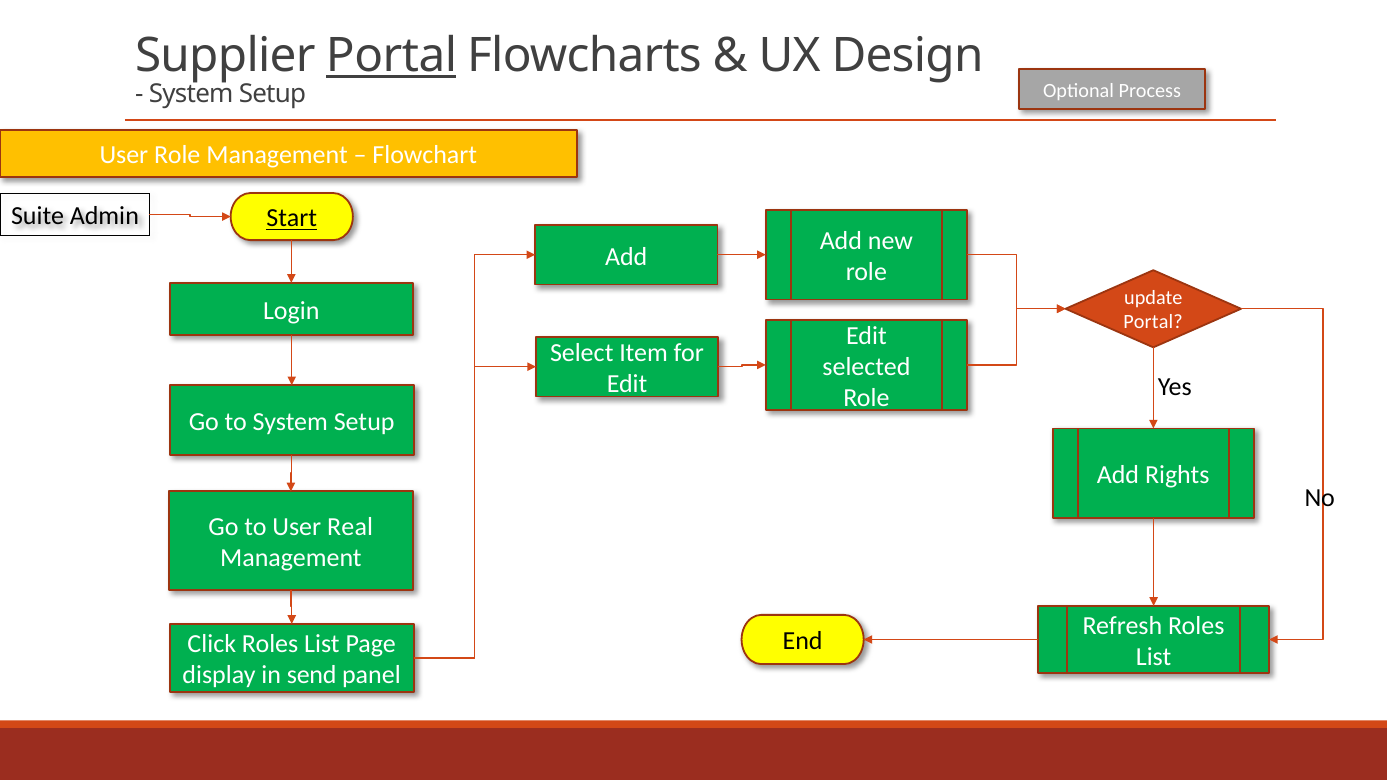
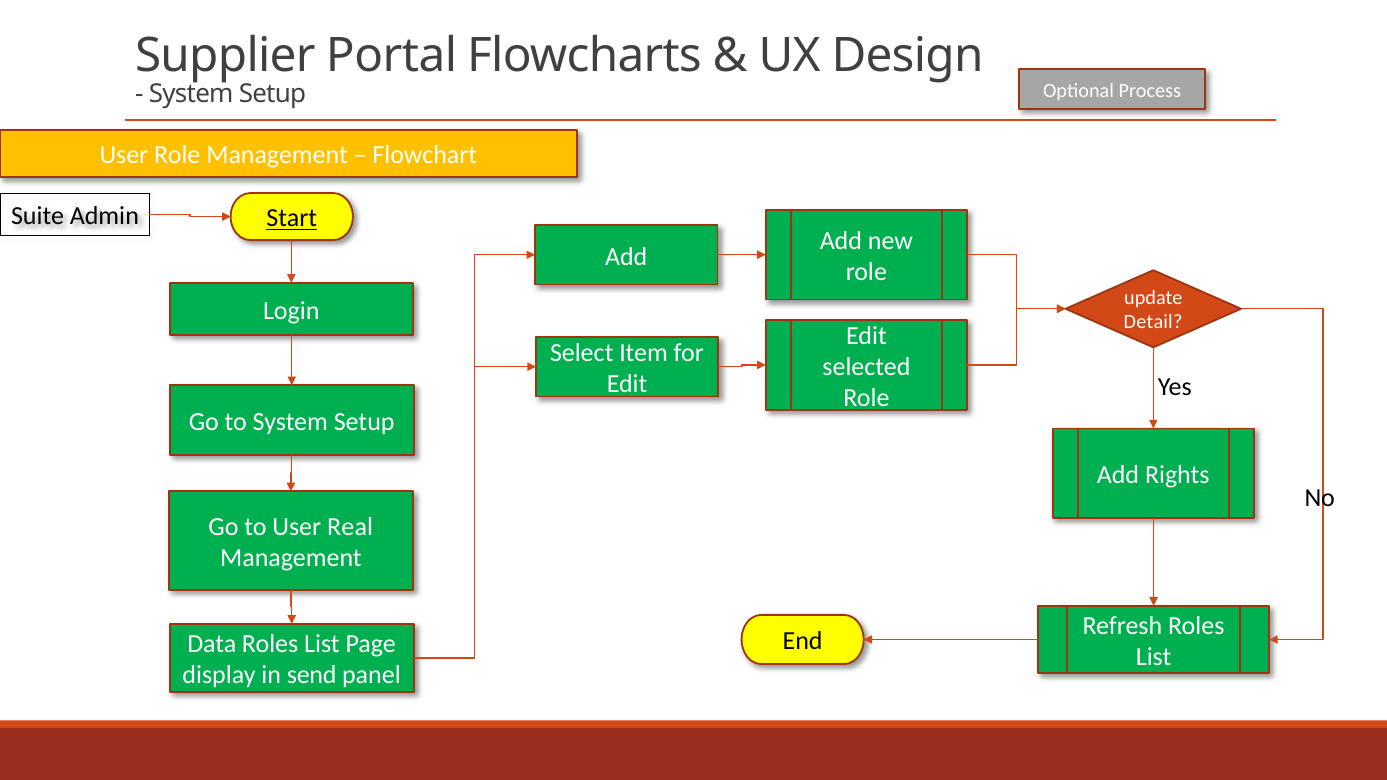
Portal underline: present -> none (392, 56)
Portal: Portal -> Detail (1153, 322)
Click: Click -> Data (212, 644)
